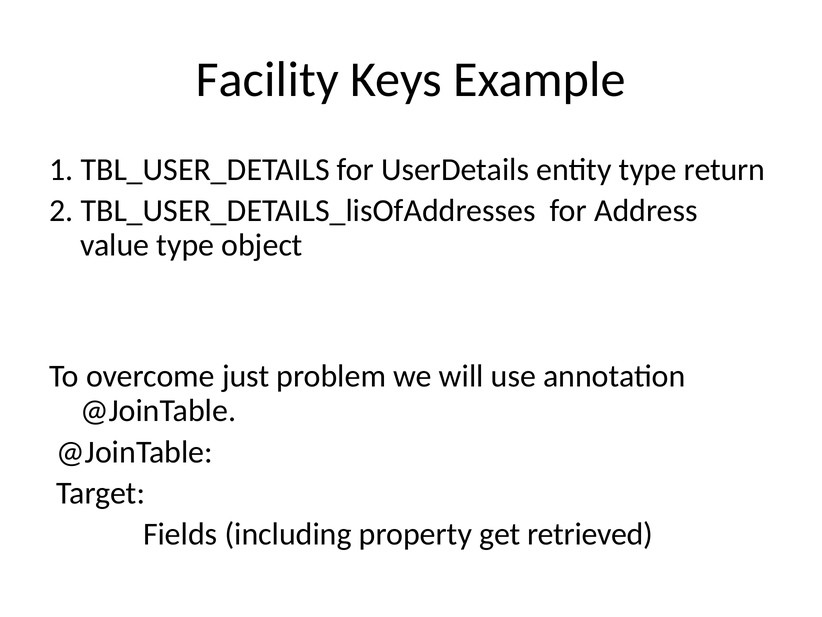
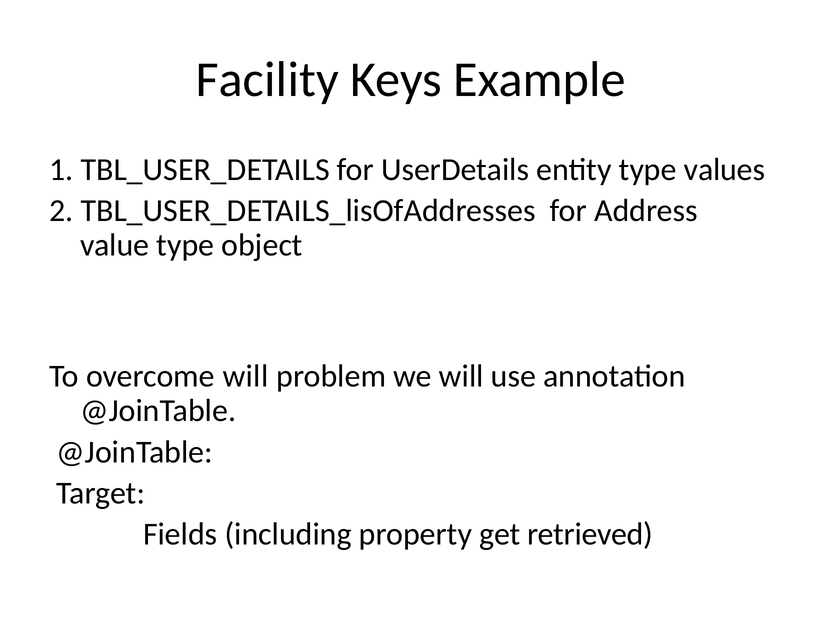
return: return -> values (724, 169)
overcome just: just -> will (245, 376)
